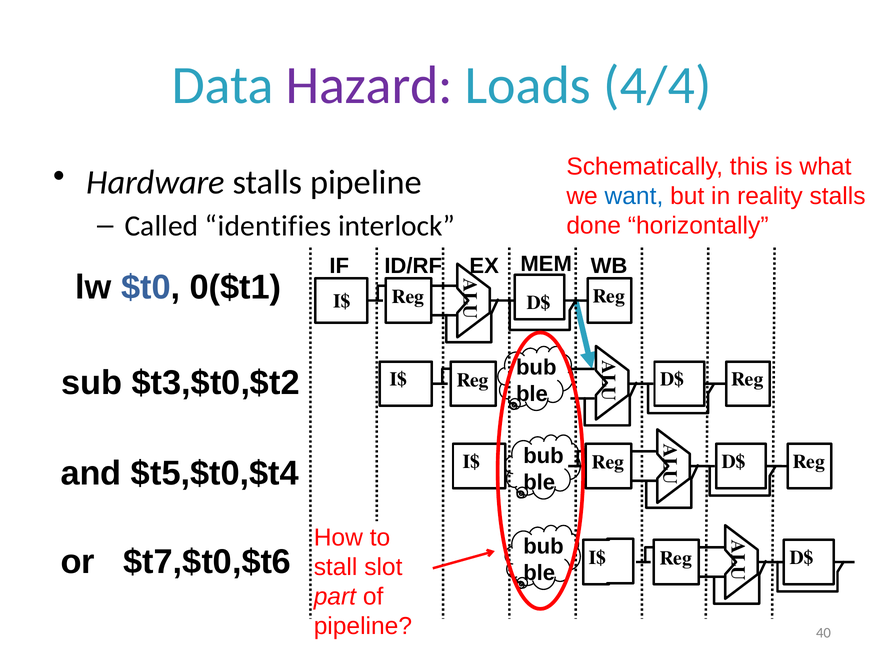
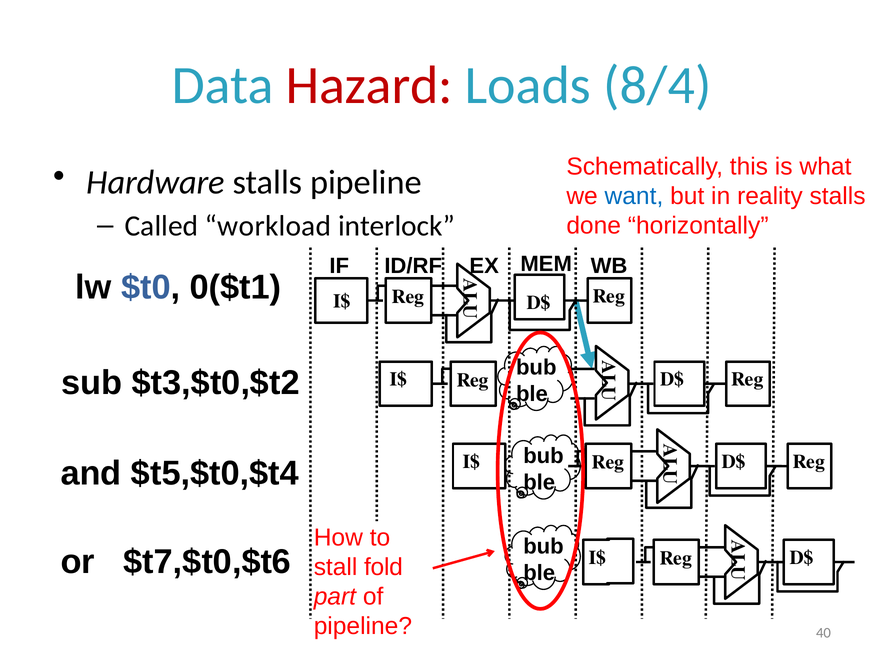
Hazard colour: purple -> red (369, 86)
4/4: 4/4 -> 8/4 (657, 86)
identifies: identifies -> workload (268, 226)
slot: slot -> fold (383, 567)
